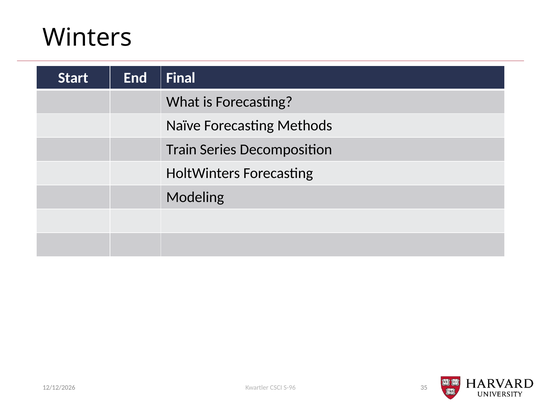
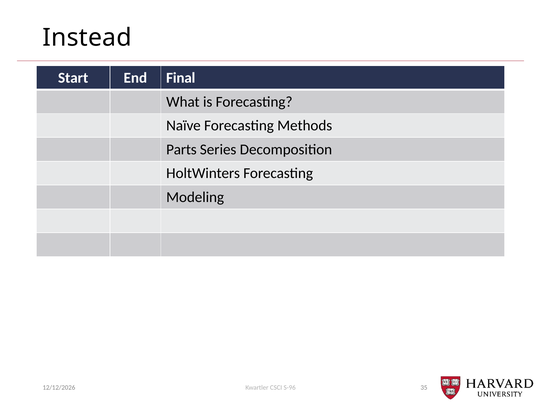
Winters: Winters -> Instead (87, 38)
Train: Train -> Parts (181, 149)
